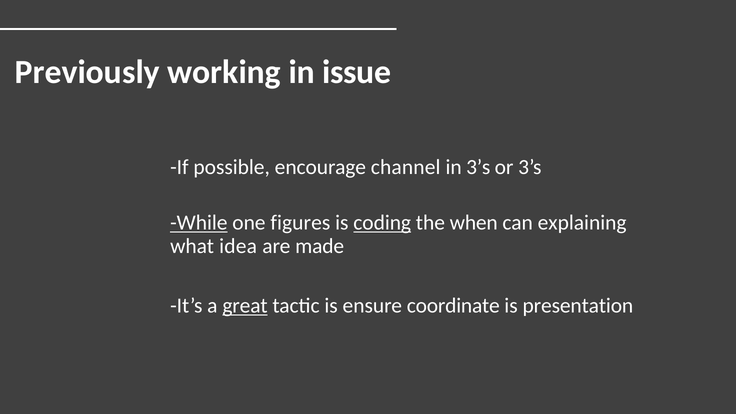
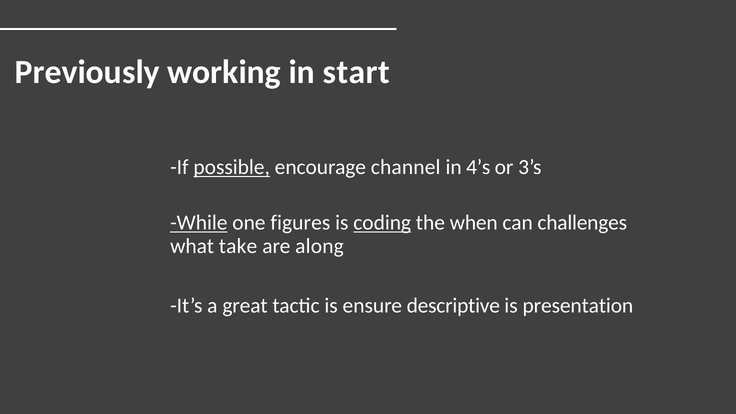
issue: issue -> start (356, 72)
possible underline: none -> present (232, 167)
in 3’s: 3’s -> 4’s (478, 167)
explaining: explaining -> challenges (582, 223)
idea: idea -> take (238, 246)
made: made -> along (320, 246)
great underline: present -> none (245, 306)
coordinate: coordinate -> descriptive (453, 306)
